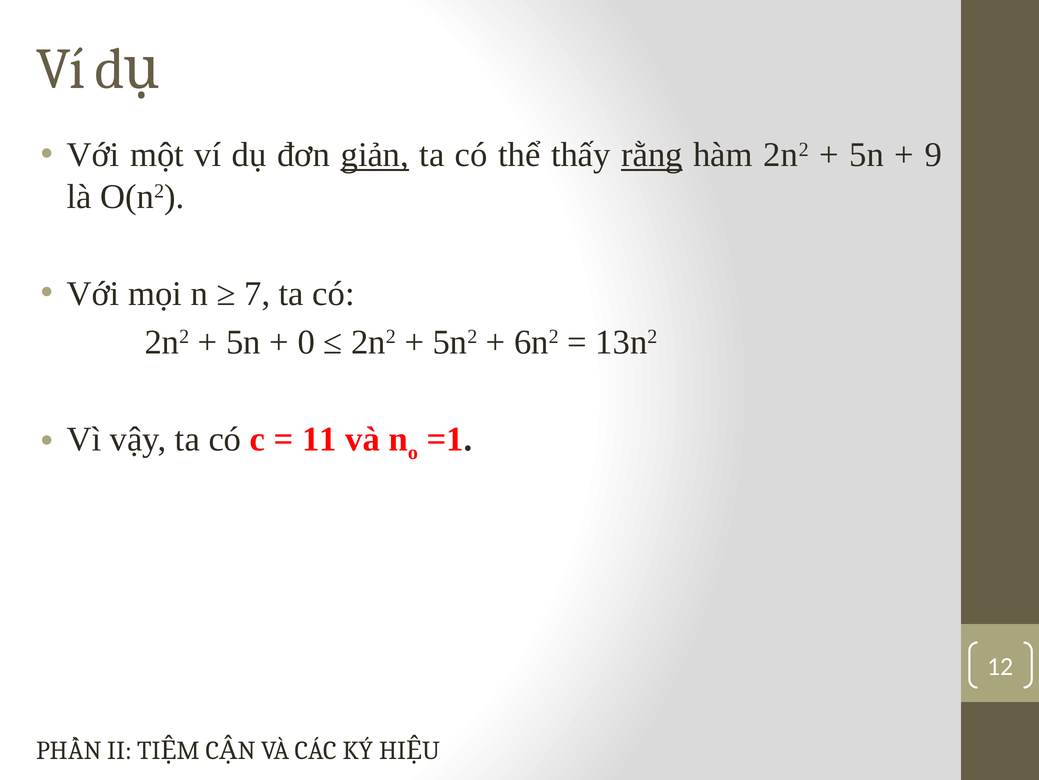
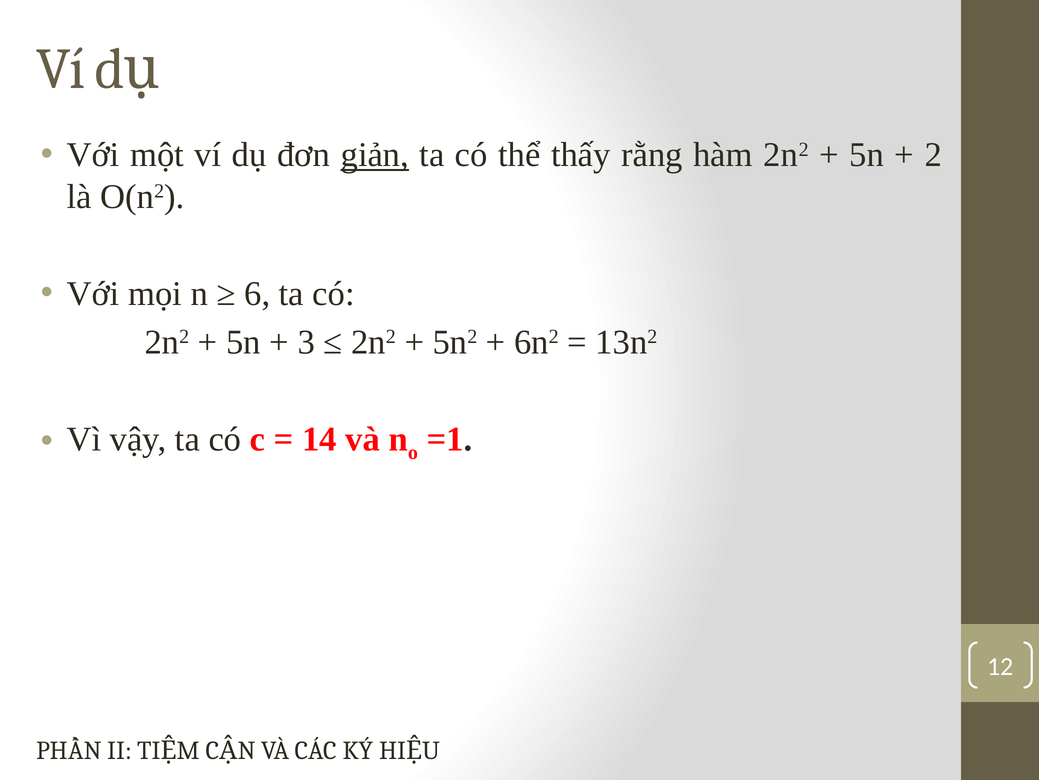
rằng underline: present -> none (652, 155)
9: 9 -> 2 (933, 155)
7: 7 -> 6 (257, 293)
0: 0 -> 3 (306, 342)
11: 11 -> 14 (319, 439)
